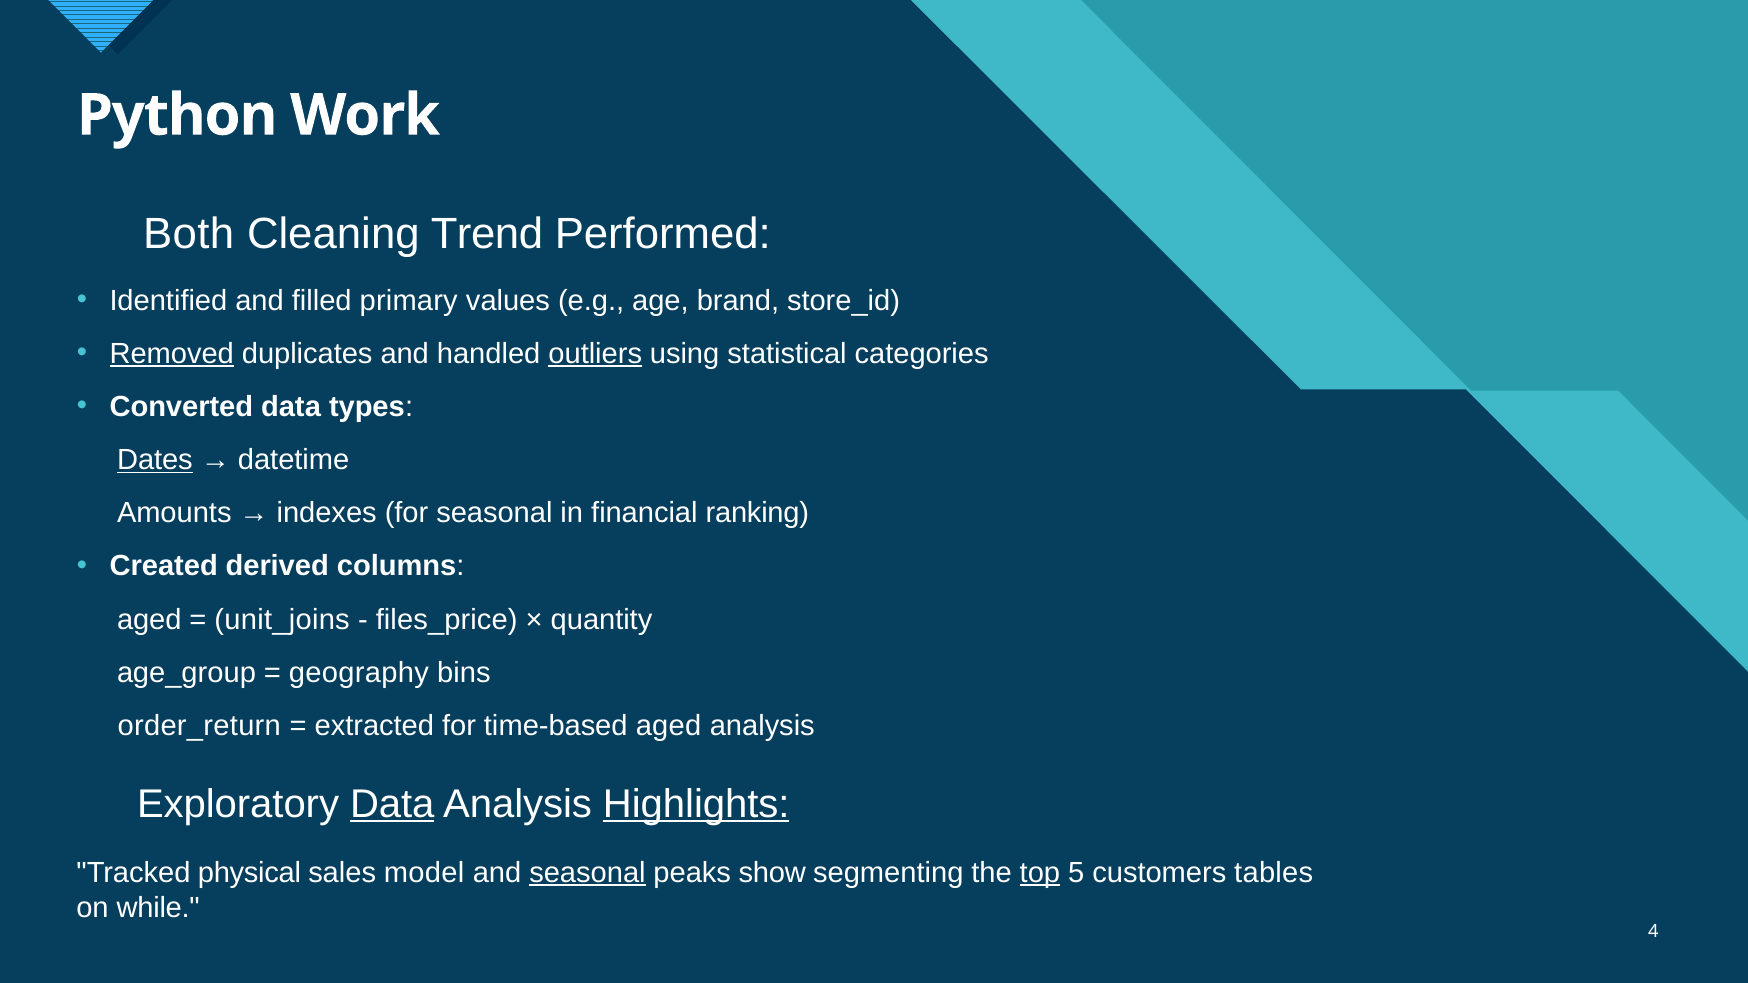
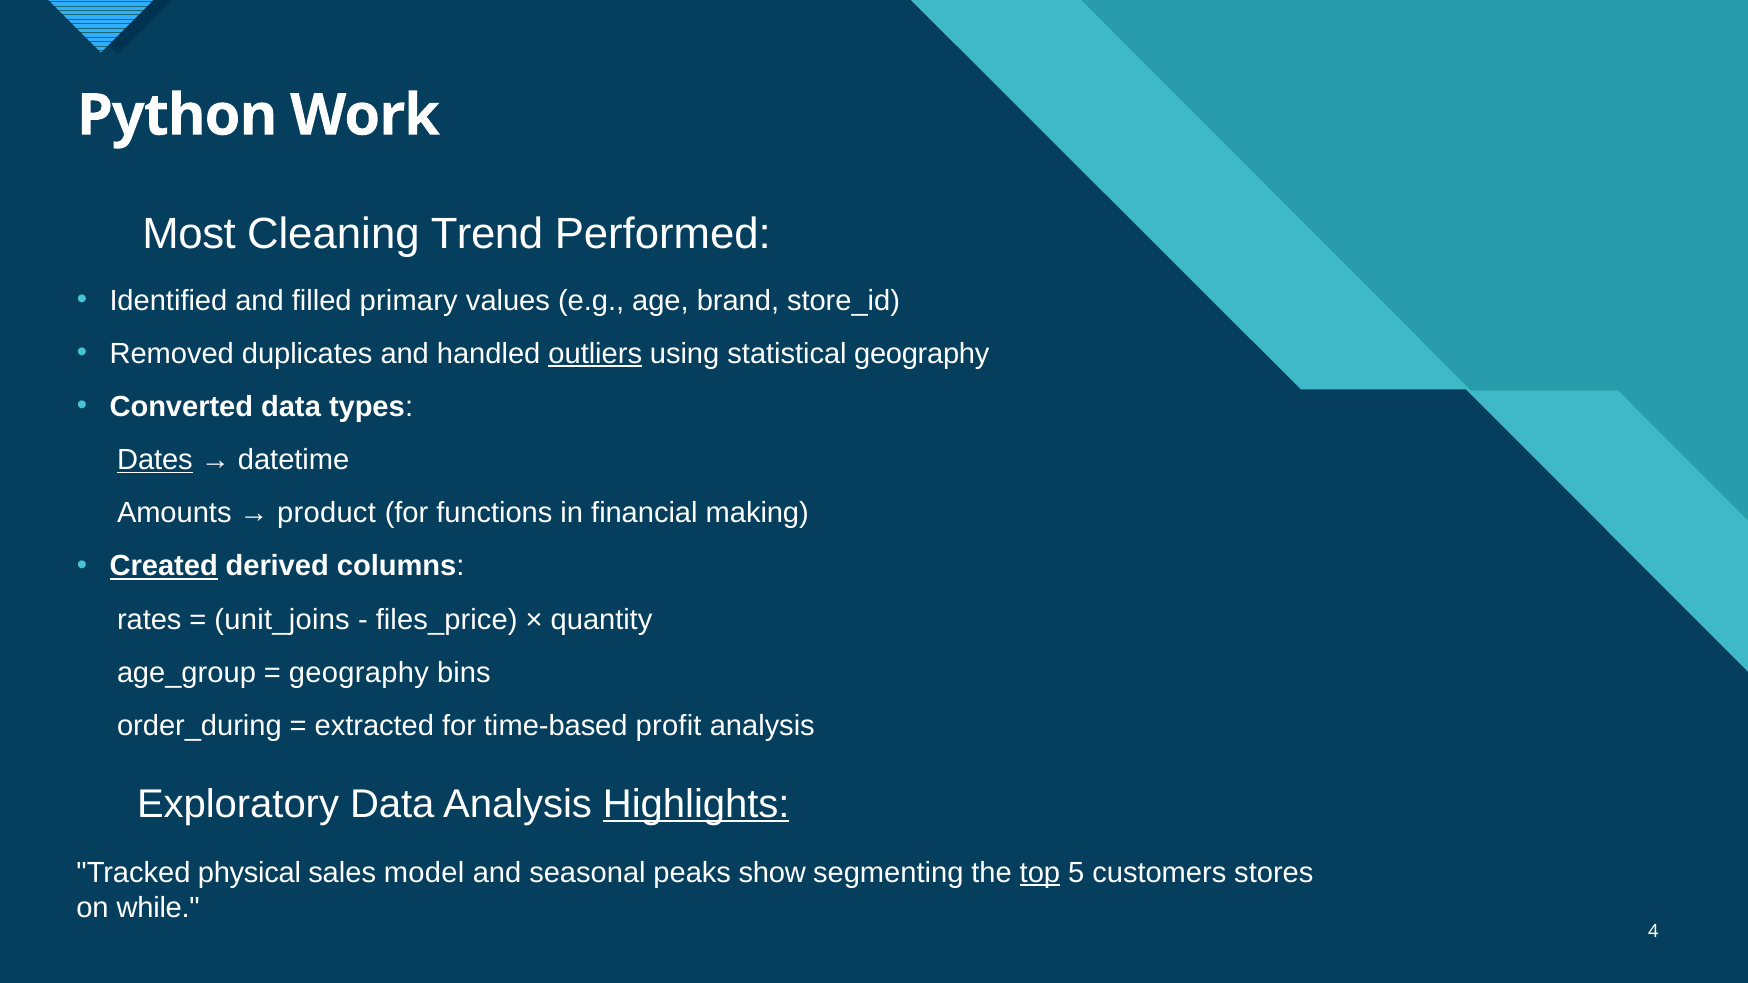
Both: Both -> Most (189, 234)
Removed underline: present -> none (172, 354)
statistical categories: categories -> geography (922, 354)
indexes: indexes -> product (326, 513)
for seasonal: seasonal -> functions (494, 513)
ranking: ranking -> making (757, 513)
Created underline: none -> present (164, 566)
aged: aged -> rates (149, 620)
order_return: order_return -> order_during (199, 726)
time-based aged: aged -> profit (669, 726)
Data underline: present -> none (392, 804)
seasonal underline: present -> none (587, 873)
tables: tables -> stores (1274, 873)
